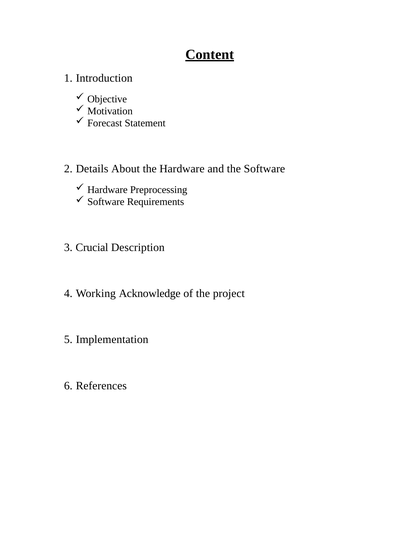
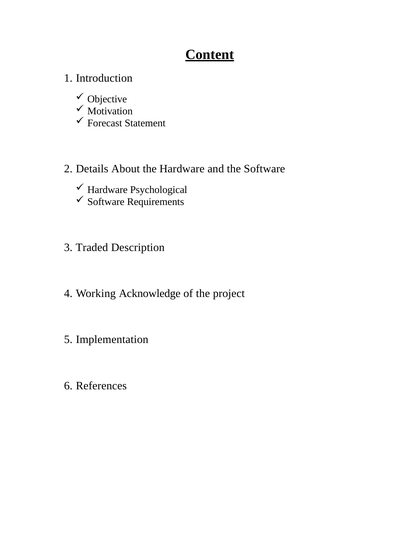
Preprocessing: Preprocessing -> Psychological (159, 190)
Crucial: Crucial -> Traded (92, 248)
